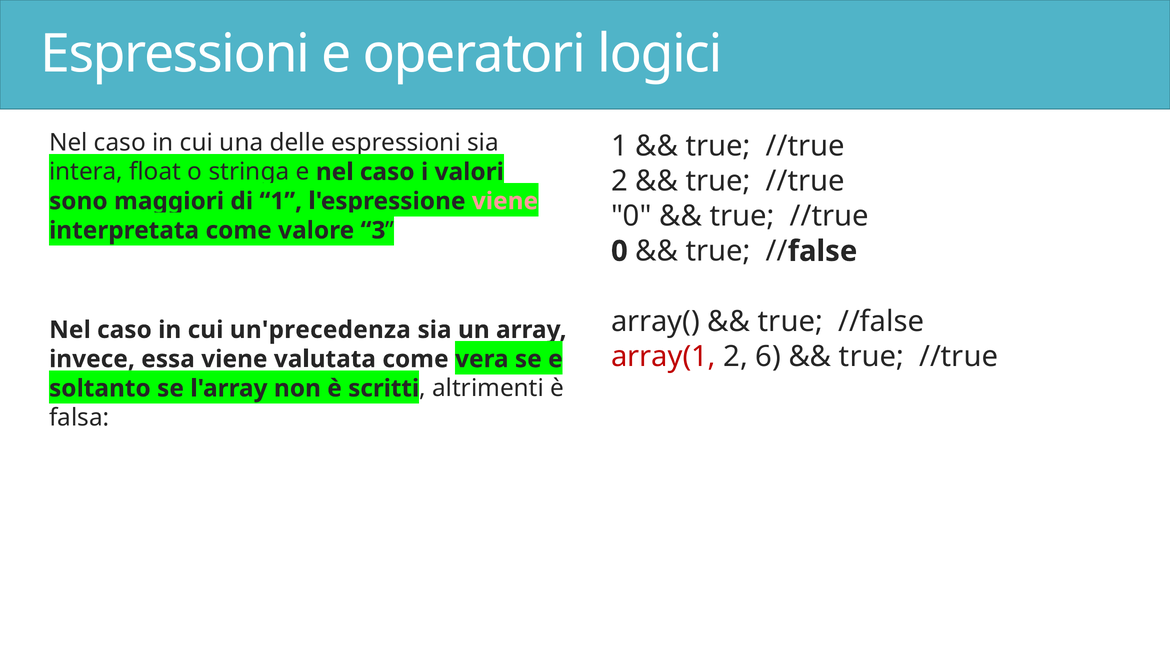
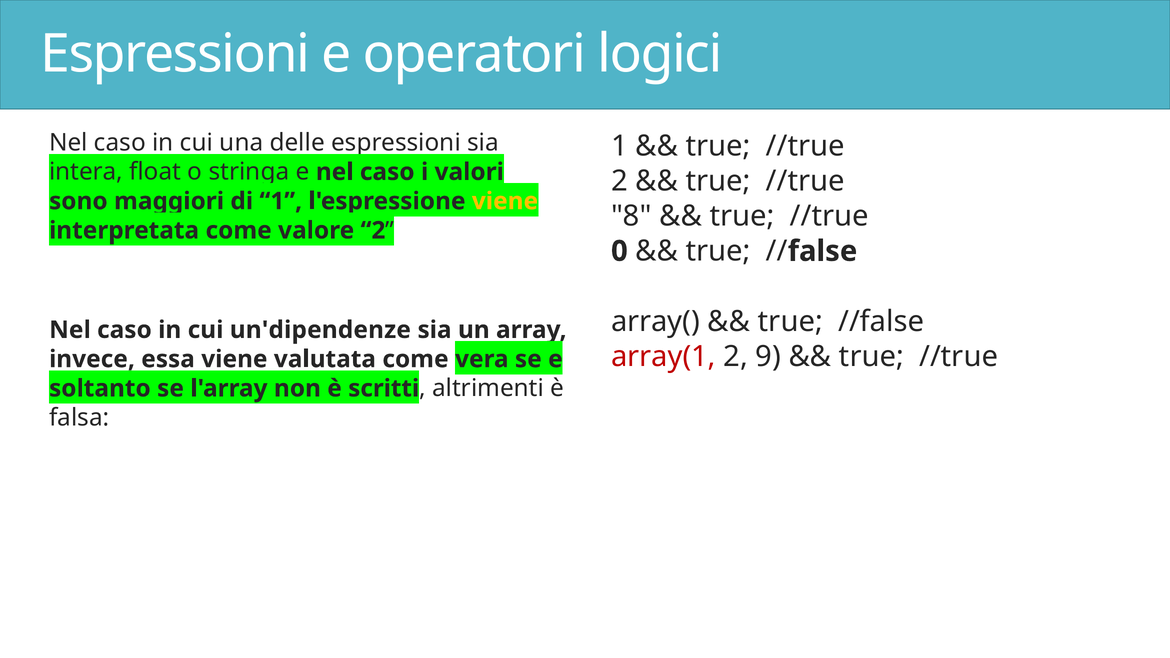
viene colour: pink -> yellow (505, 201)
0: 0 -> 8 (631, 216)
valore 3: 3 -> 2 (373, 230)
un'precedenza: un'precedenza -> un'dipendenze (320, 330)
6: 6 -> 9 (768, 357)
